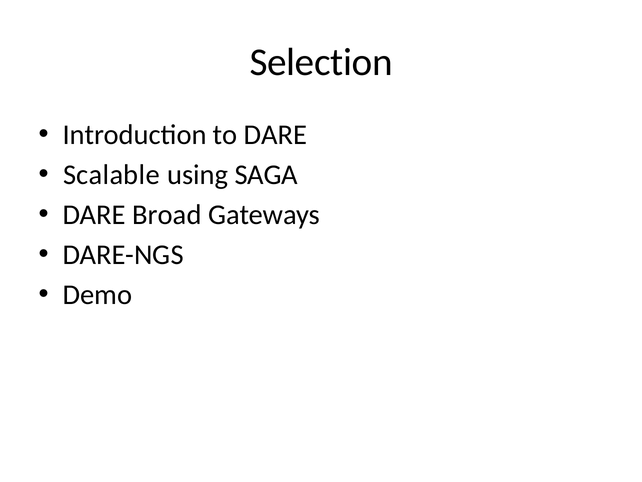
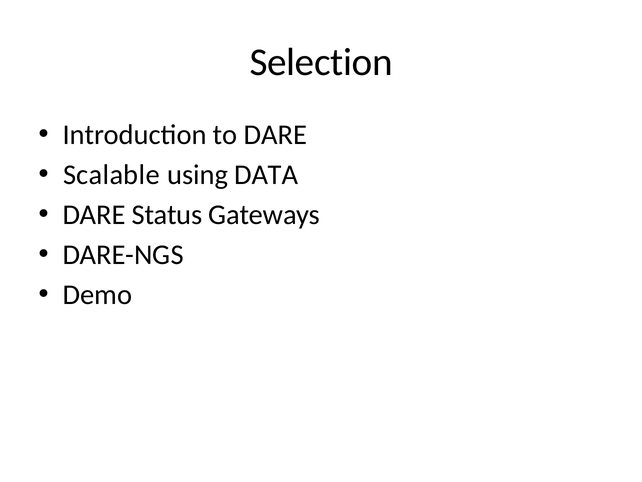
SAGA: SAGA -> DATA (266, 175)
Broad: Broad -> Status (167, 215)
